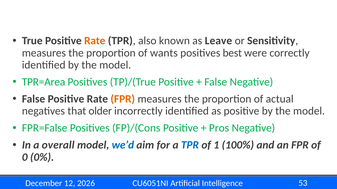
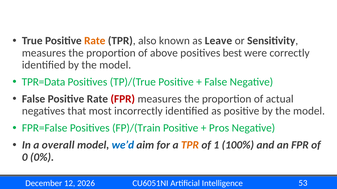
wants: wants -> above (164, 53)
TPR=Area: TPR=Area -> TPR=Data (44, 82)
FPR colour: orange -> red (123, 99)
older: older -> most (100, 111)
FP)/(Cons: FP)/(Cons -> FP)/(Train (136, 128)
TPR colour: blue -> orange (190, 145)
